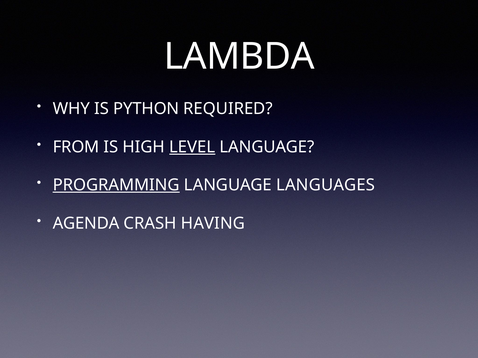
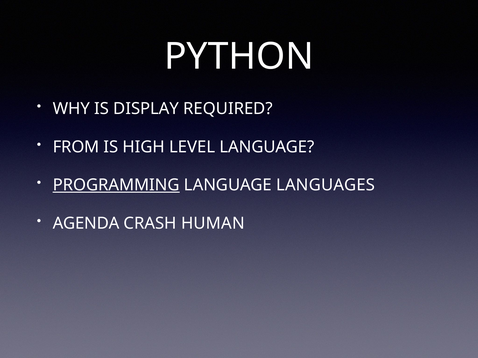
LAMBDA: LAMBDA -> PYTHON (239, 57)
PYTHON: PYTHON -> DISPLAY (146, 109)
LEVEL underline: present -> none (192, 147)
HAVING: HAVING -> HUMAN (213, 224)
